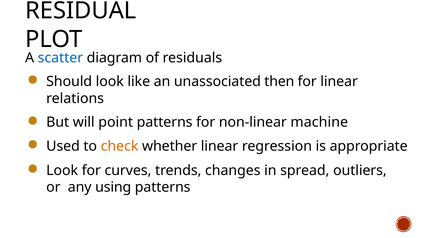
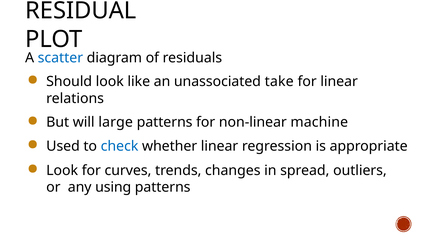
then: then -> take (279, 82)
point: point -> large (116, 122)
check colour: orange -> blue (120, 146)
